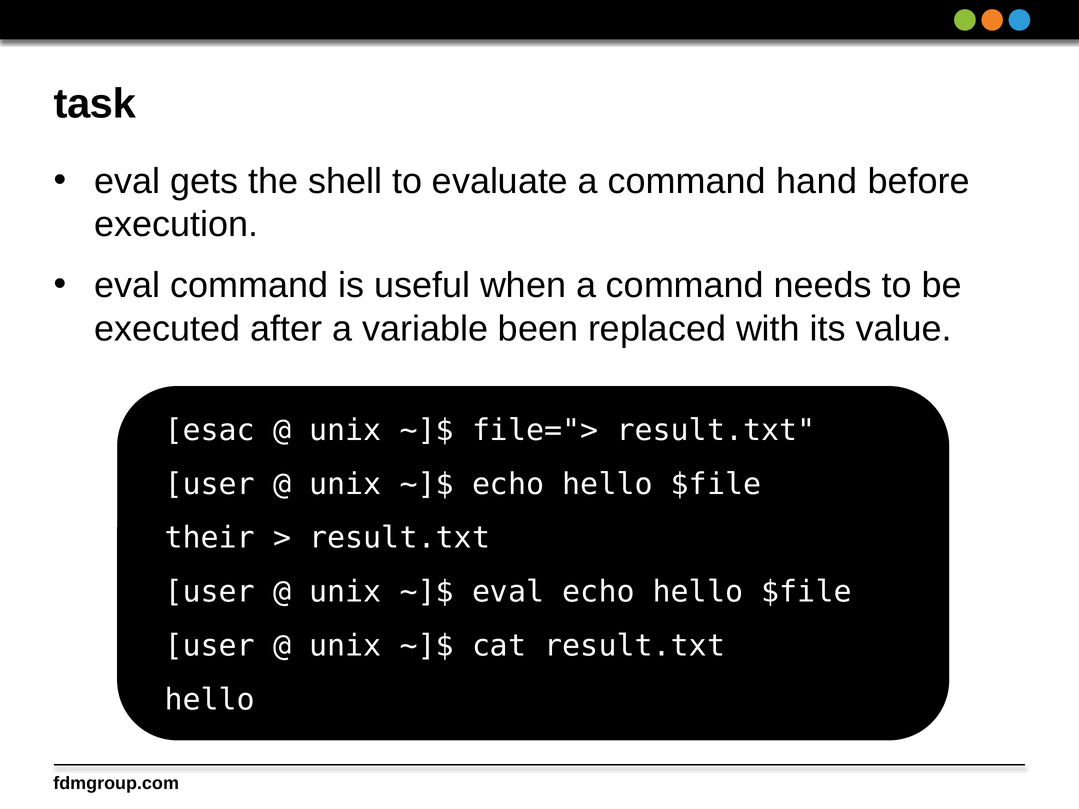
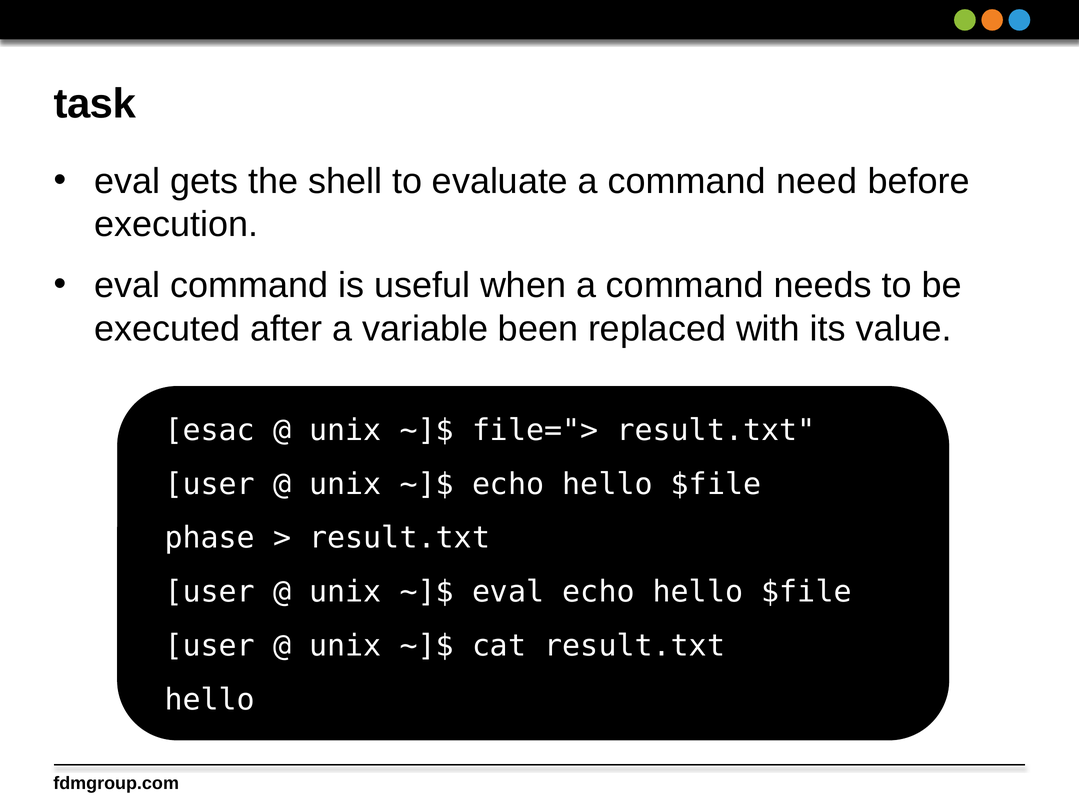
hand: hand -> need (817, 181)
their: their -> phase (210, 538)
